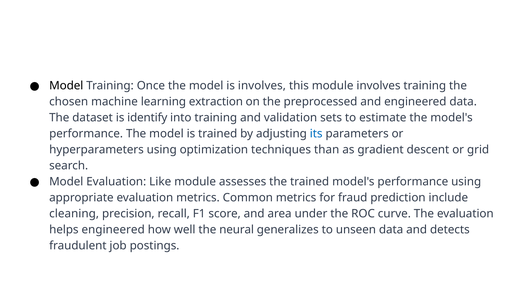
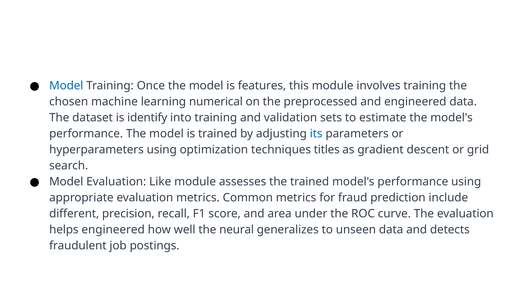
Model colour: black -> blue (66, 86)
is involves: involves -> features (262, 86)
extraction: extraction -> numerical (216, 102)
than: than -> titles (327, 150)
cleaning: cleaning -> different (74, 214)
